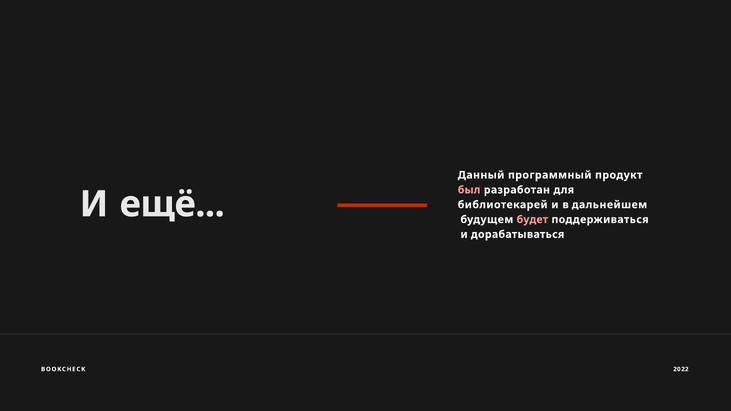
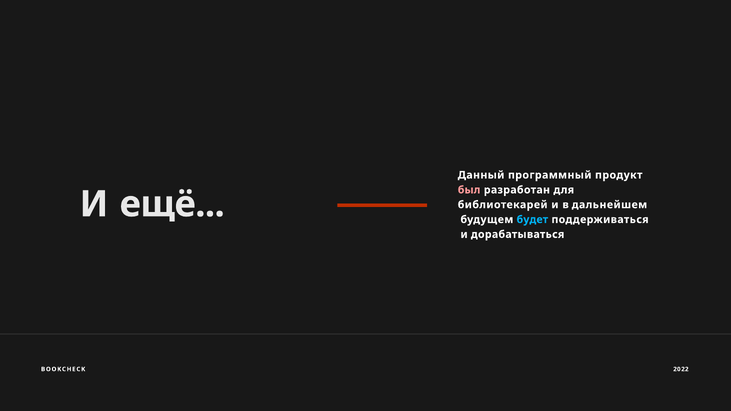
будет colour: pink -> light blue (532, 220)
